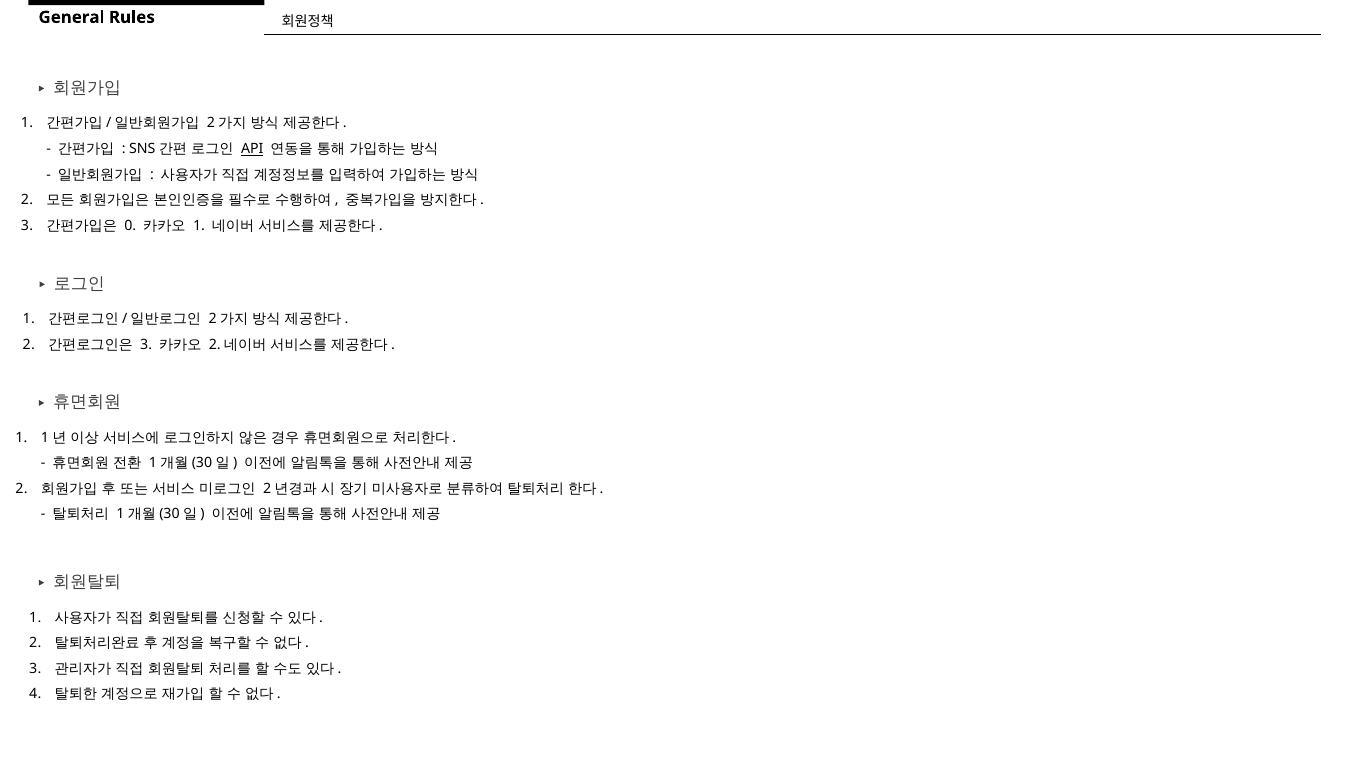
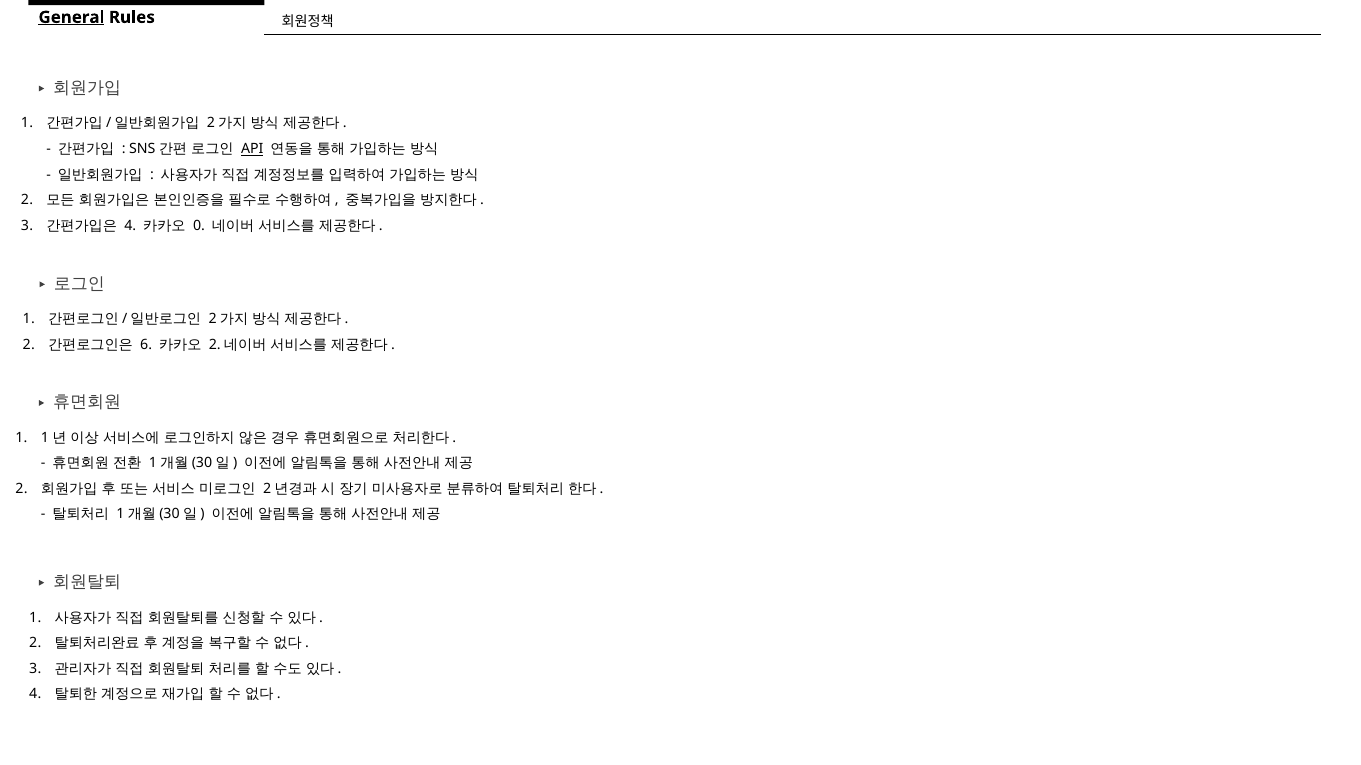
General underline: none -> present (71, 17)
0: 0 -> 4 (130, 226)
1: 1 -> 0 (199, 226)
3: 3 -> 6 (146, 345)
